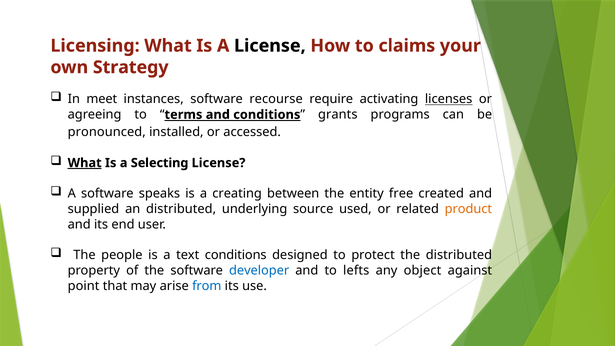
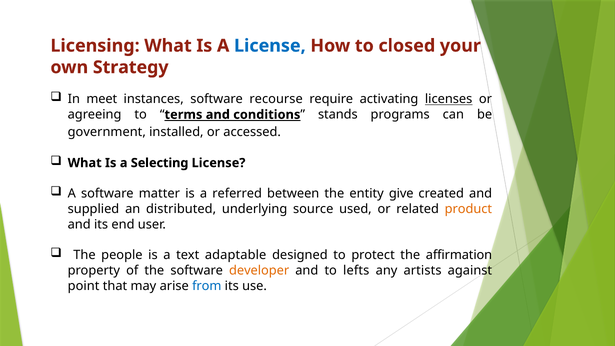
License colour: black -> blue (270, 46)
claims: claims -> closed (407, 46)
grants: grants -> stands (338, 115)
pronounced: pronounced -> government (107, 132)
What underline: present -> none (85, 163)
speaks: speaks -> matter (159, 194)
creating: creating -> referred (237, 194)
free: free -> give (401, 194)
text conditions: conditions -> adaptable (236, 255)
the distributed: distributed -> affirmation (459, 255)
developer colour: blue -> orange (259, 271)
object: object -> artists (423, 271)
